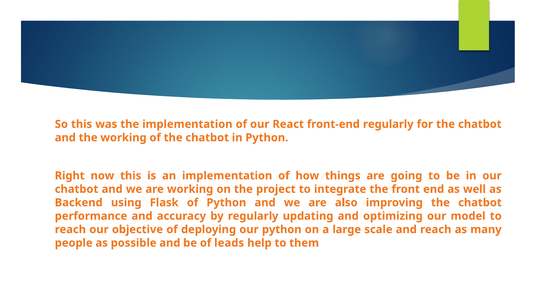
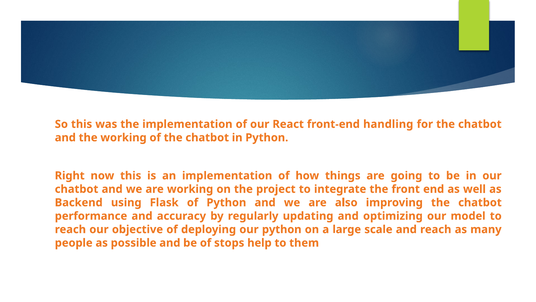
front-end regularly: regularly -> handling (388, 124)
leads: leads -> stops (229, 243)
